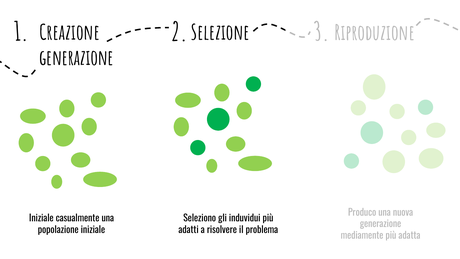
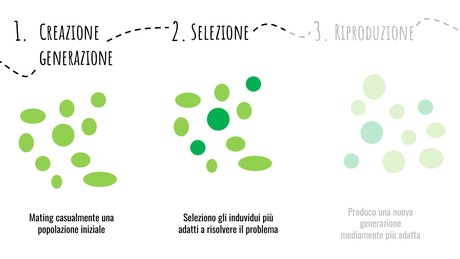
Iniziale: Iniziale -> Mating (41, 218)
